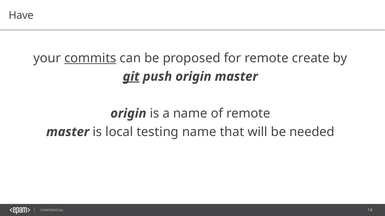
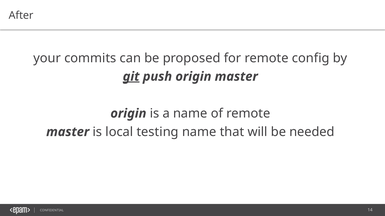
Have: Have -> After (21, 15)
commits underline: present -> none (90, 58)
create: create -> config (311, 58)
